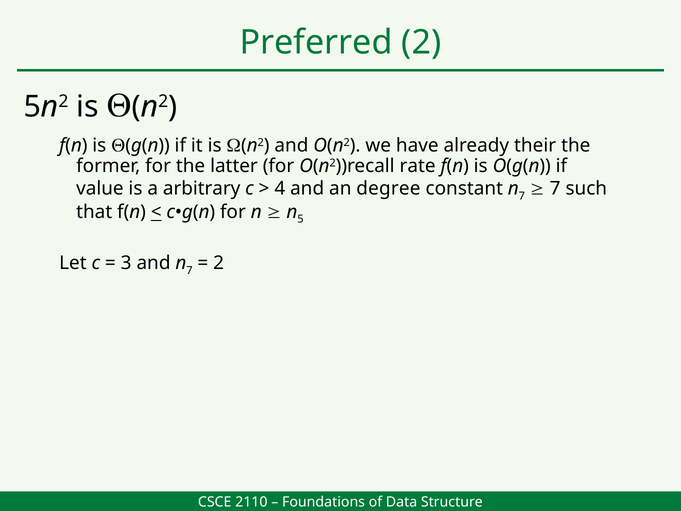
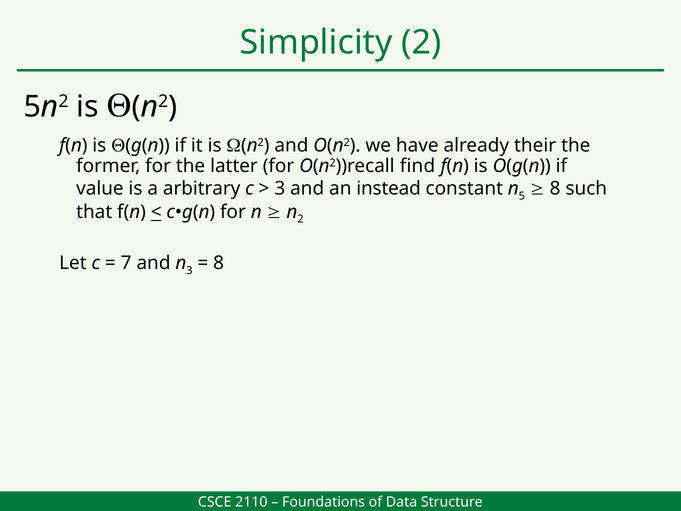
Preferred: Preferred -> Simplicity (316, 43)
rate: rate -> find (417, 166)
4: 4 -> 3 (280, 189)
degree: degree -> instead (389, 189)
constant n 7: 7 -> 5 (522, 196)
7: 7 -> 8 (555, 189)
n 5: 5 -> 2 (300, 219)
3: 3 -> 7 (126, 263)
and n 7: 7 -> 3 (189, 270)
2: 2 -> 8 (219, 263)
